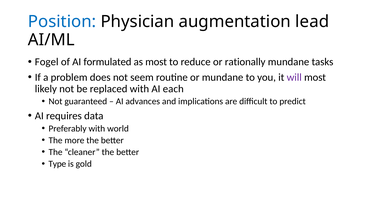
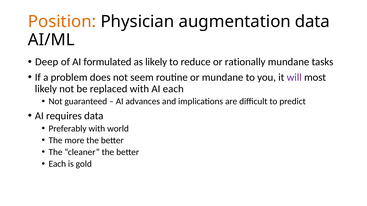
Position colour: blue -> orange (62, 22)
augmentation lead: lead -> data (312, 22)
Fogel: Fogel -> Deep (47, 62)
as most: most -> likely (156, 62)
Type: Type -> Each (57, 164)
